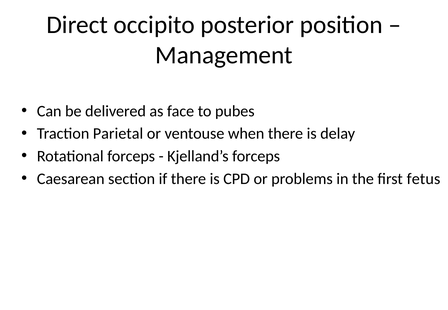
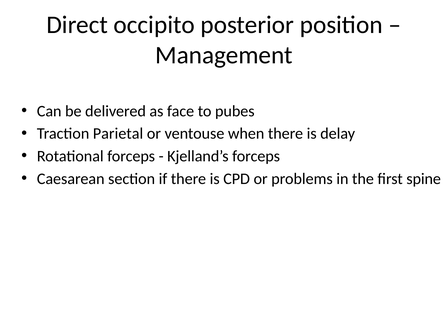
fetus: fetus -> spine (424, 179)
